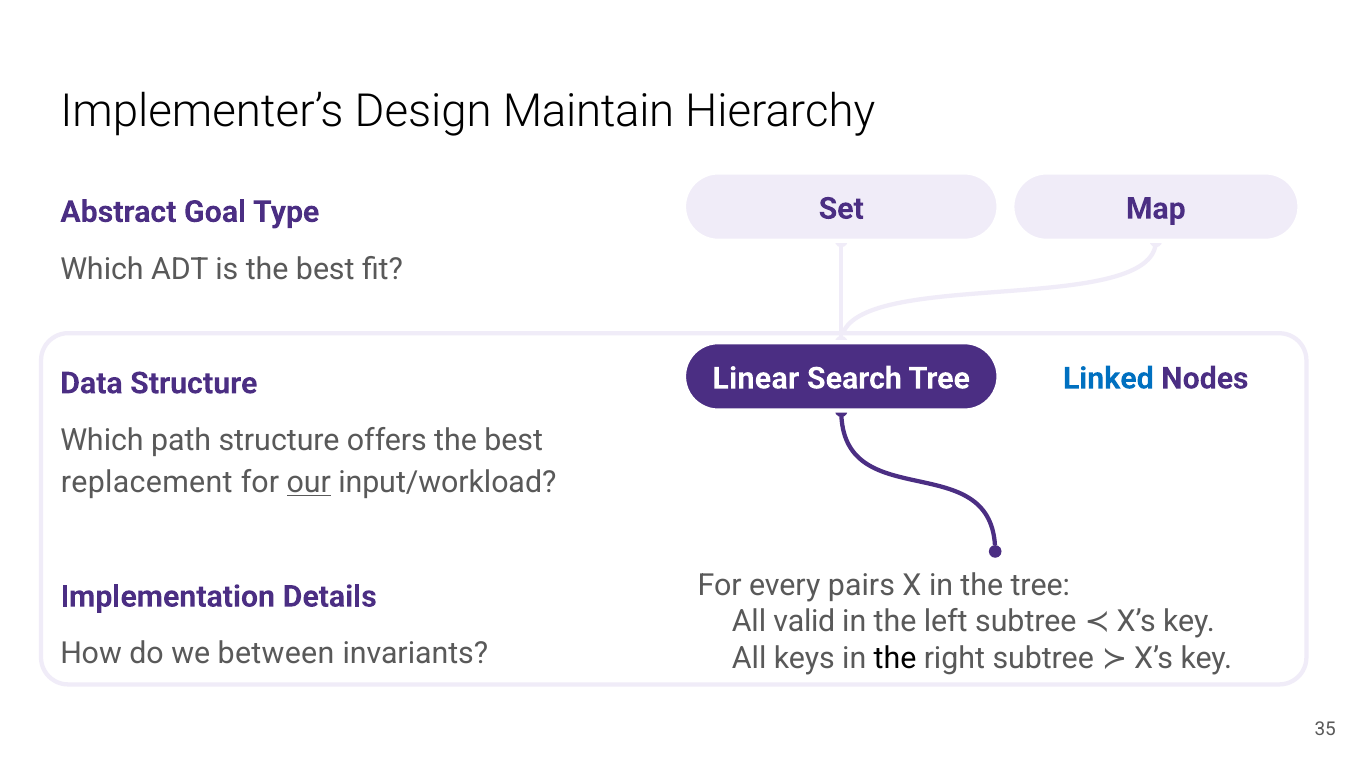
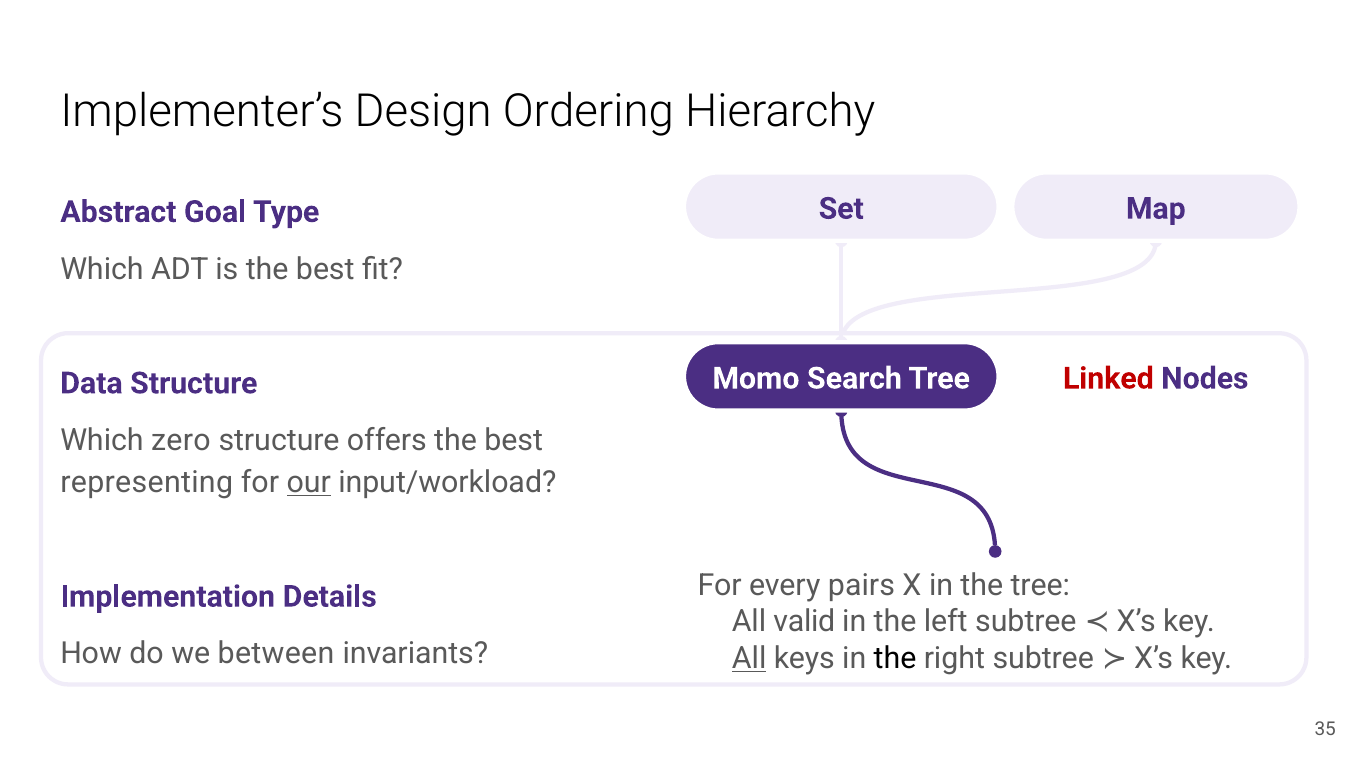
Maintain: Maintain -> Ordering (588, 111)
Linear: Linear -> Momo (756, 378)
Linked colour: blue -> red (1108, 378)
path: path -> zero (181, 440)
replacement: replacement -> representing (147, 482)
All underline: none -> present (749, 658)
